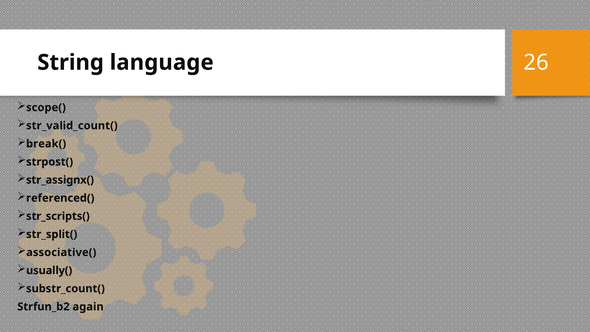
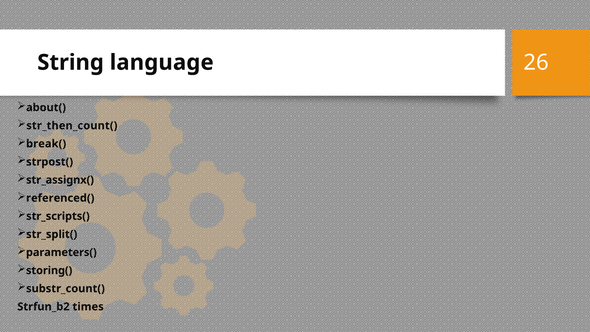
scope(: scope( -> about( (46, 107)
str_valid_count(: str_valid_count( -> str_then_count( (72, 126)
associative(: associative( -> parameters( (61, 252)
usually(: usually( -> storing( (49, 270)
again: again -> times (88, 307)
